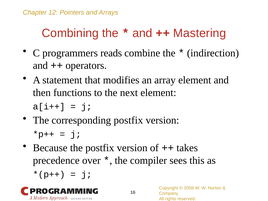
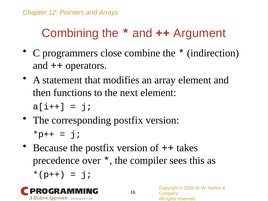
Mastering: Mastering -> Argument (200, 33)
reads: reads -> close (111, 53)
